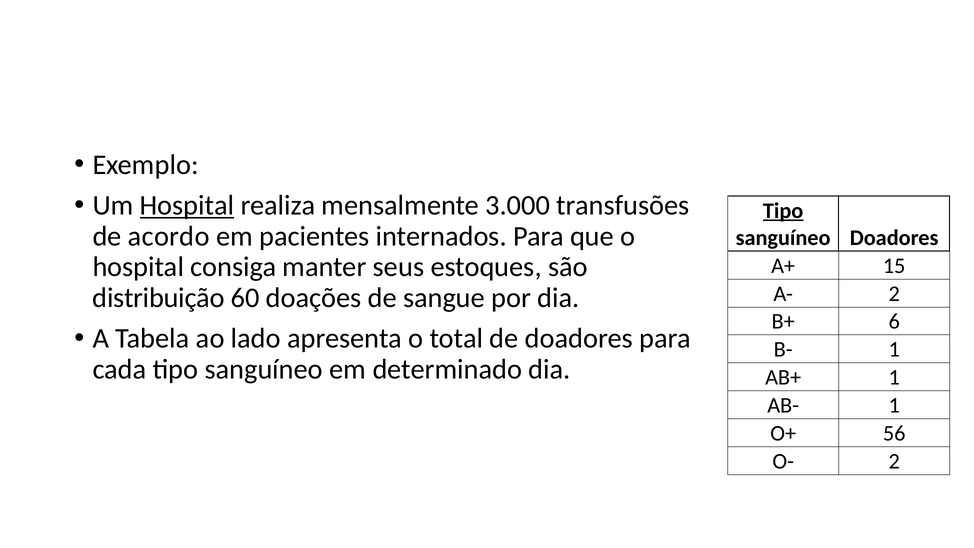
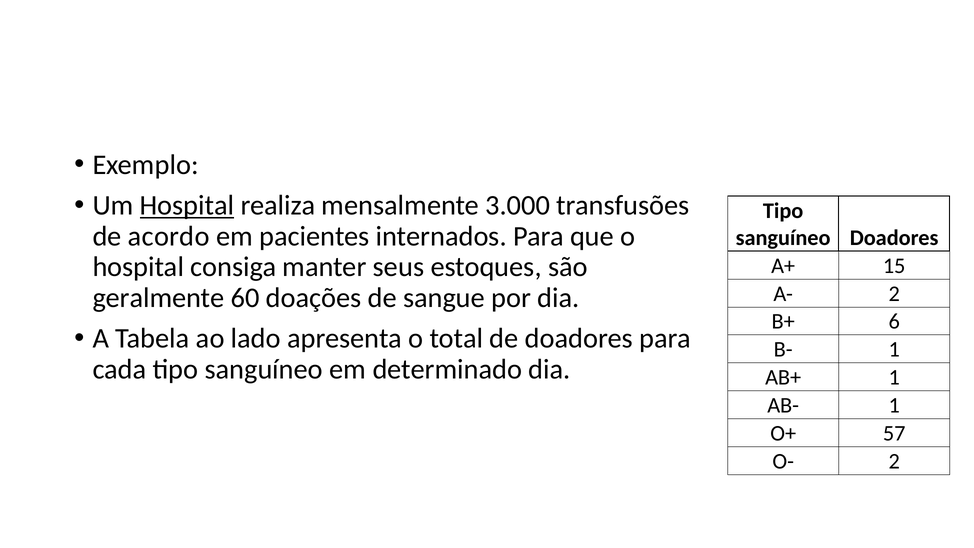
Tipo underline: present -> none (783, 211)
distribuição: distribuição -> geralmente (158, 298)
56: 56 -> 57 (894, 433)
